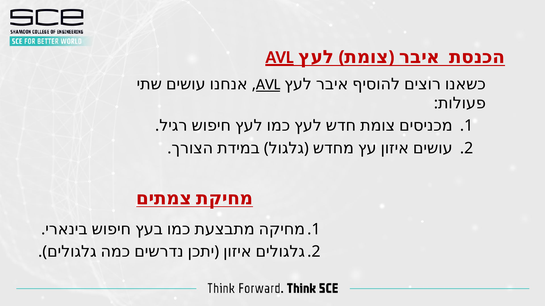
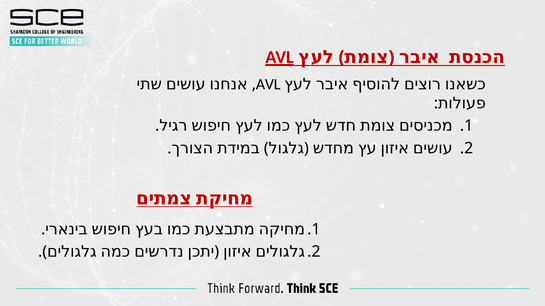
AVL underline: present -> none (268, 84)
